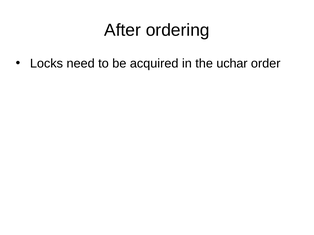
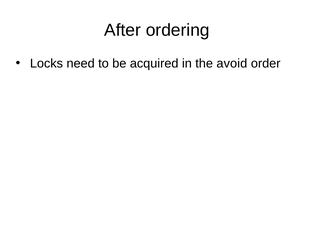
uchar: uchar -> avoid (232, 64)
